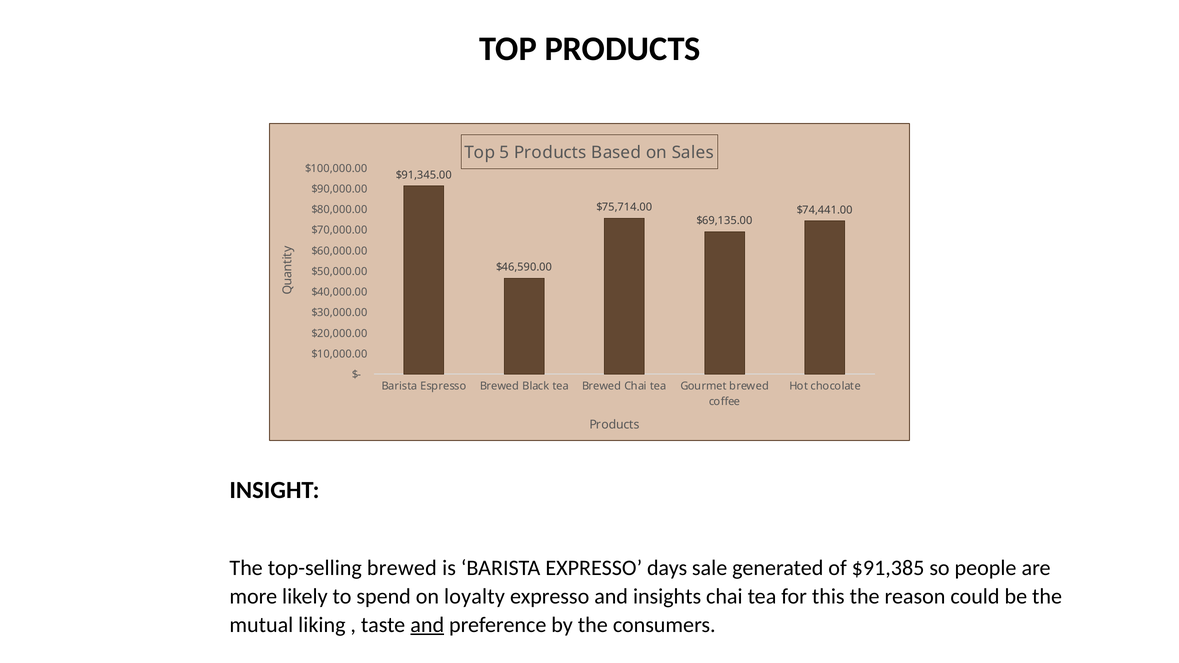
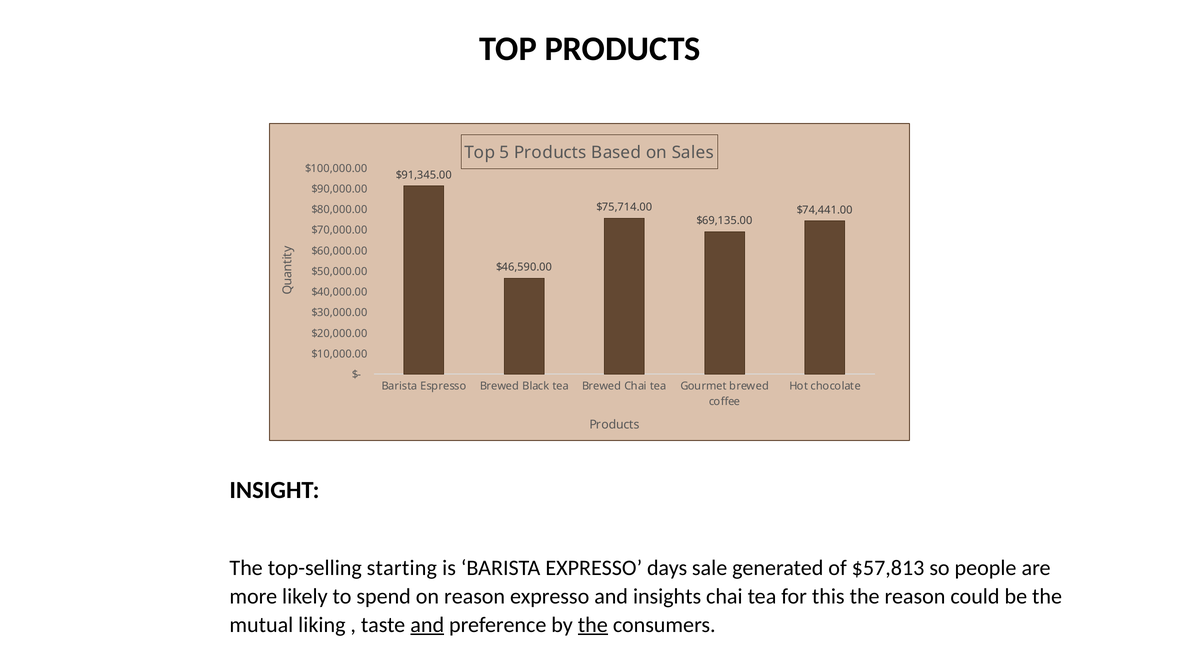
top-selling brewed: brewed -> starting (402, 568)
$91,385: $91,385 -> $57,813 (888, 568)
on loyalty: loyalty -> reason (475, 597)
the underline: none -> present (593, 625)
